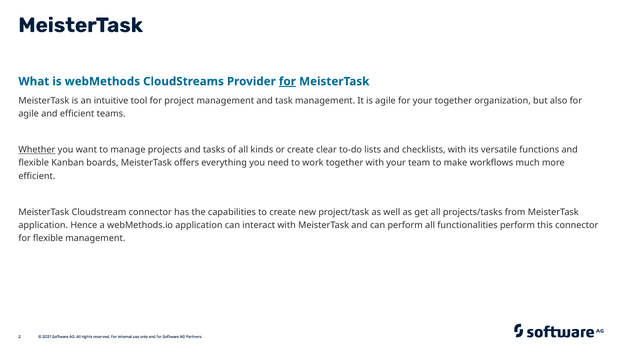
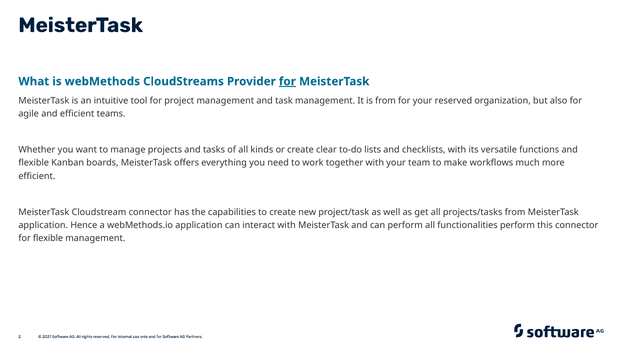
is agile: agile -> from (386, 101)
your together: together -> reserved (453, 101)
Whether underline: present -> none (37, 150)
